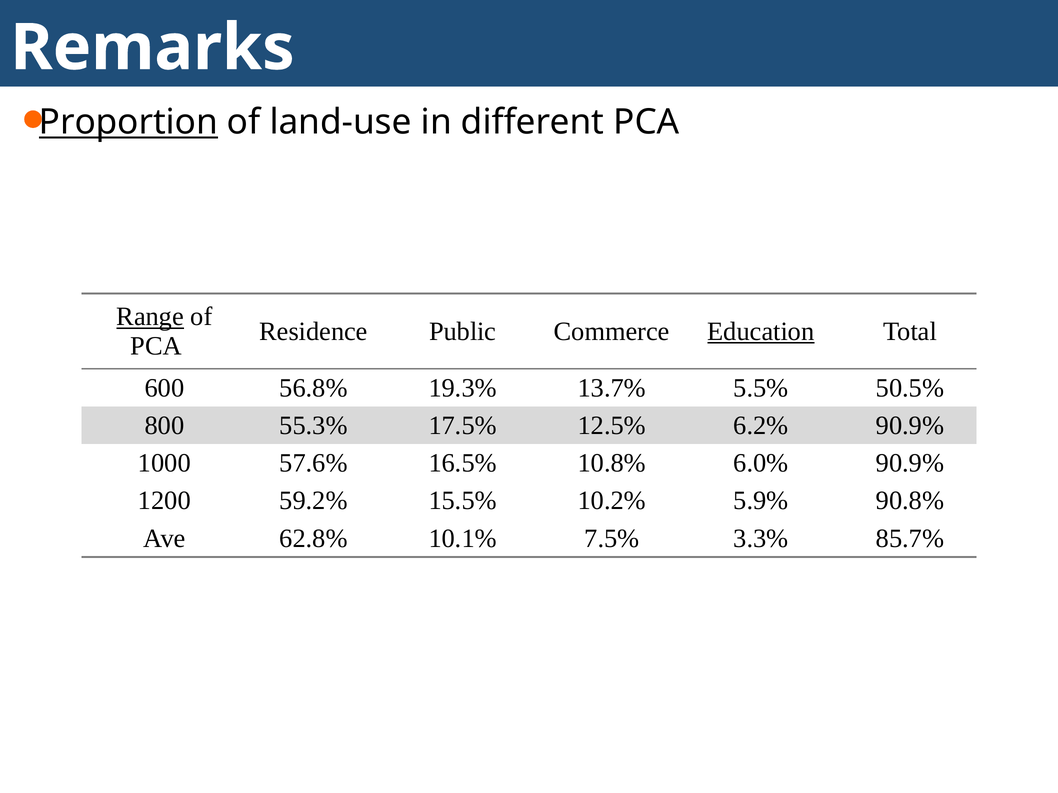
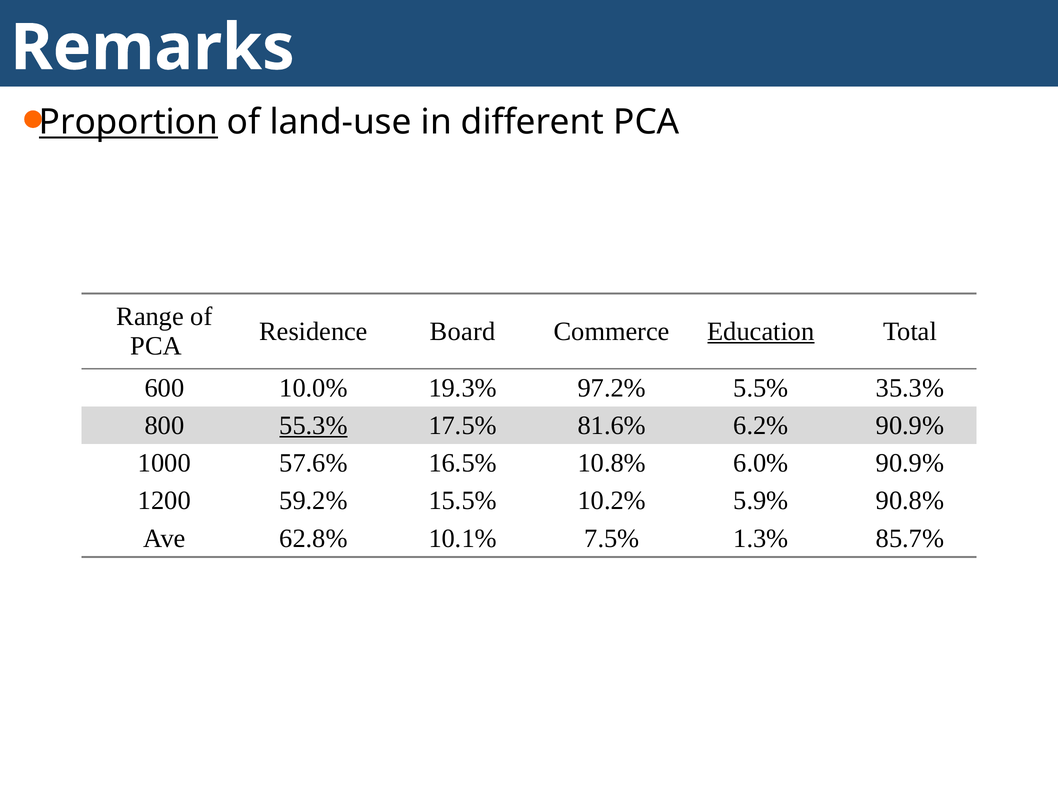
Range underline: present -> none (150, 317)
Public: Public -> Board (462, 332)
56.8%: 56.8% -> 10.0% (314, 388)
13.7%: 13.7% -> 97.2% (612, 388)
50.5%: 50.5% -> 35.3% (910, 388)
55.3% underline: none -> present (314, 426)
12.5%: 12.5% -> 81.6% (612, 426)
3.3%: 3.3% -> 1.3% (761, 539)
